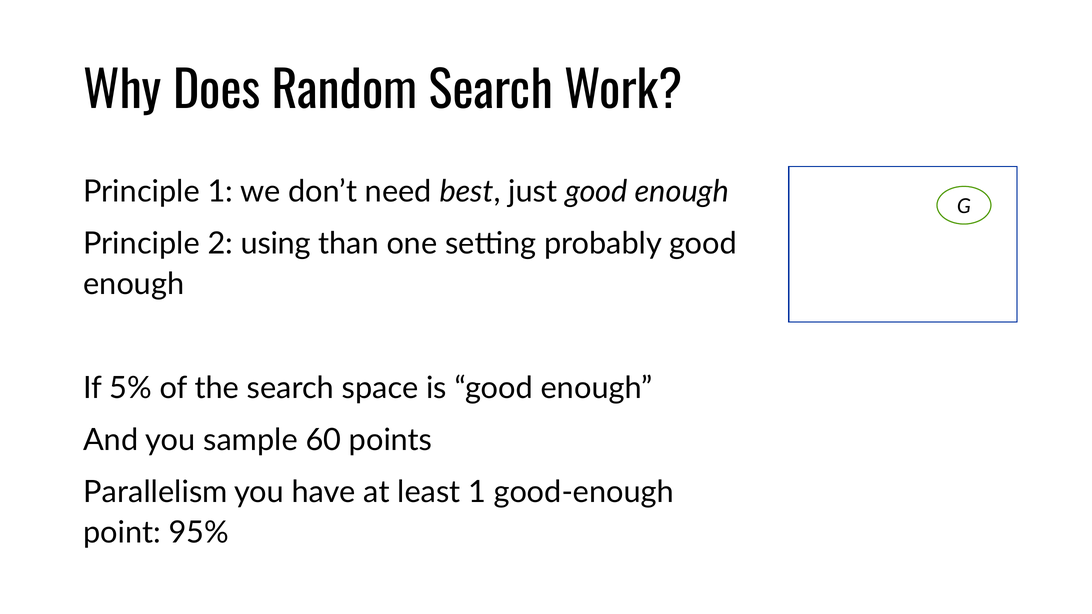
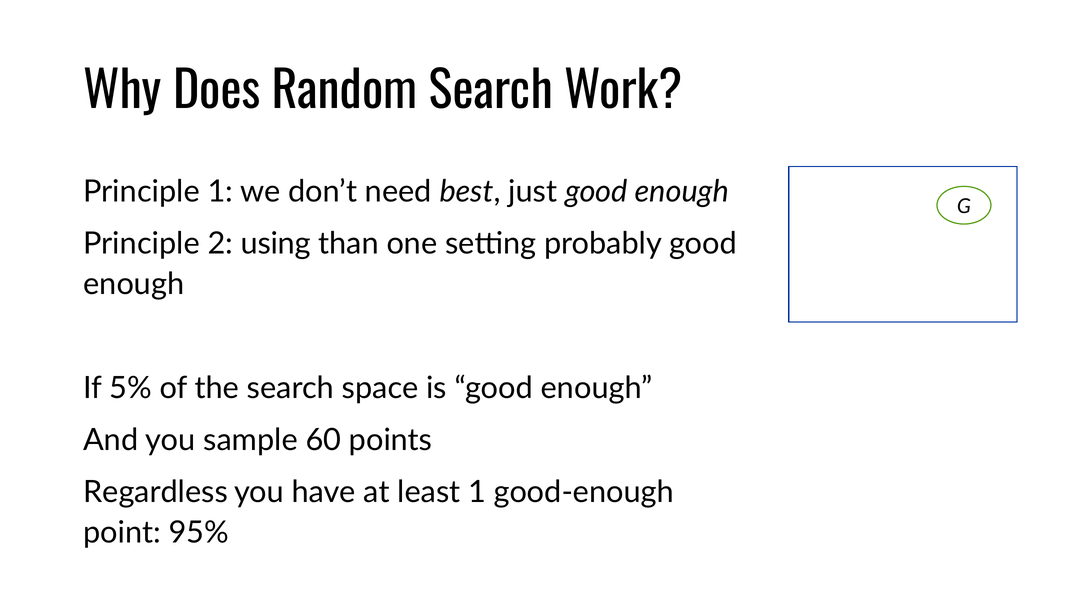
Parallelism: Parallelism -> Regardless (156, 492)
